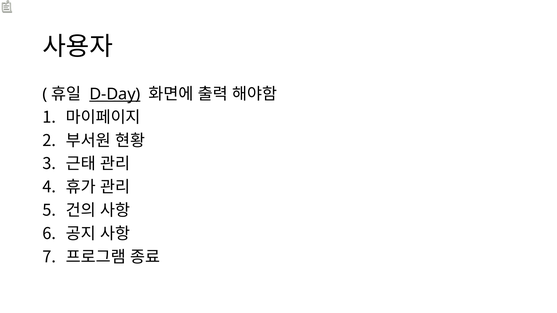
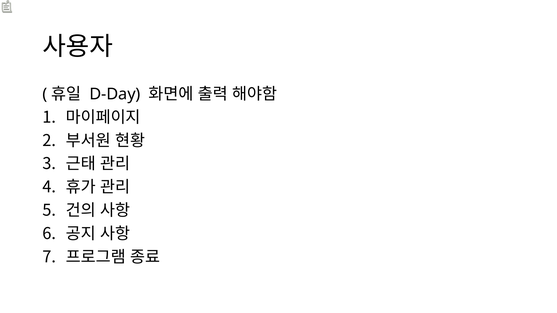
D-Day underline: present -> none (115, 94)
